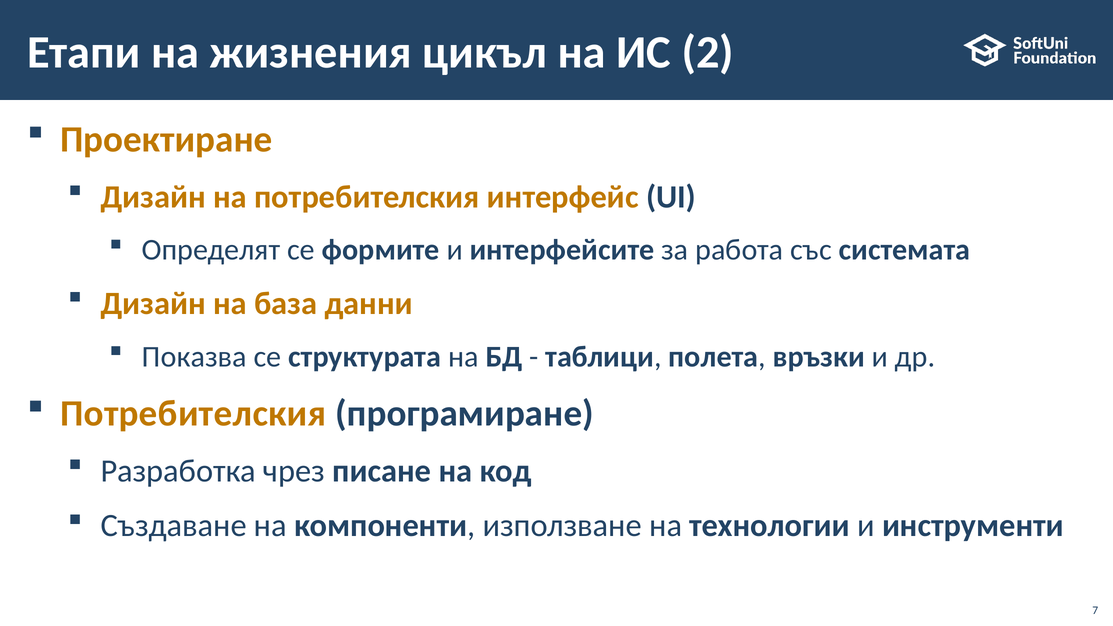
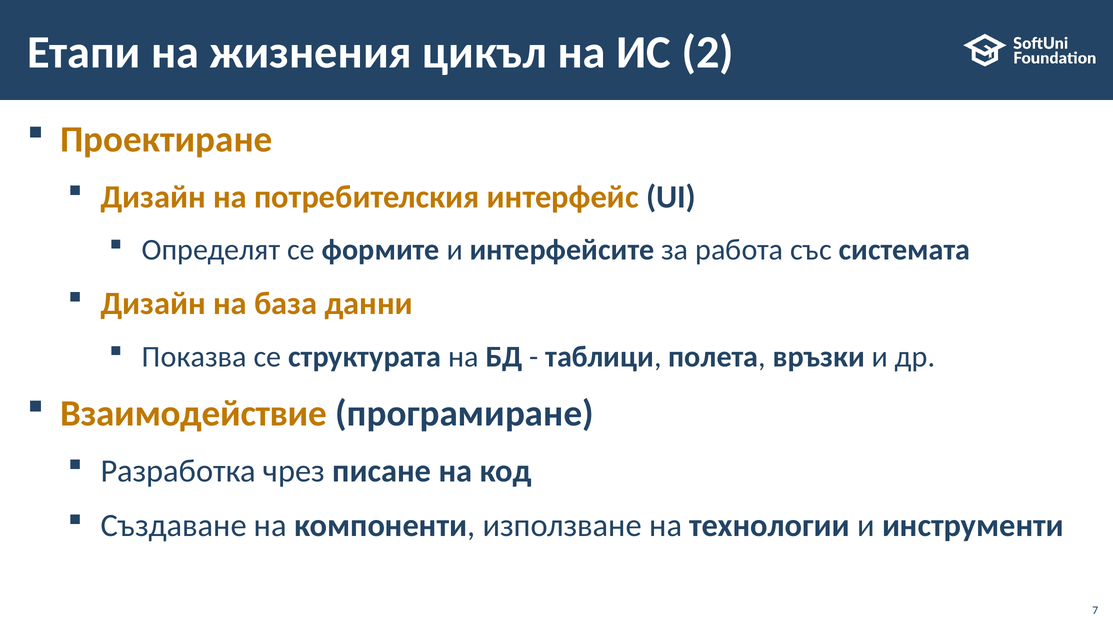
Потребителския: Потребителския -> Взаимодействие (194, 414)
